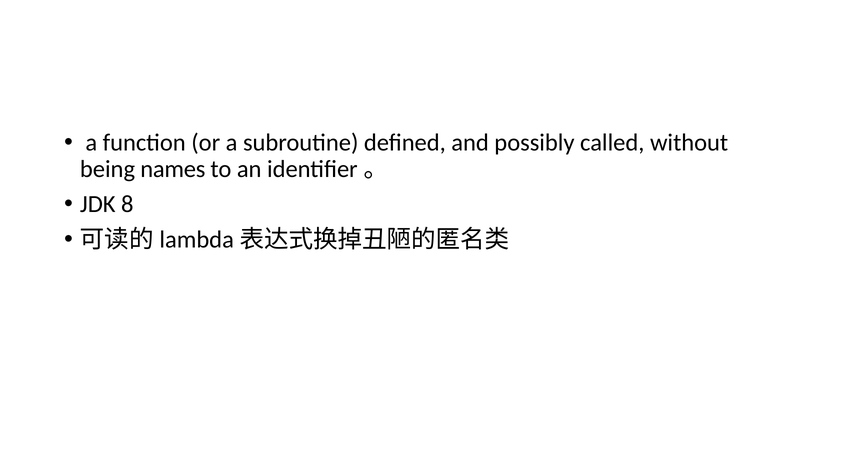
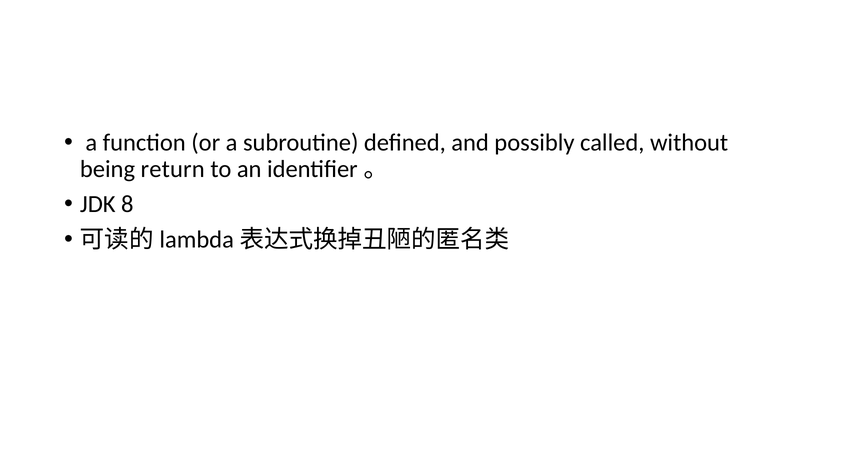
names: names -> return (173, 169)
